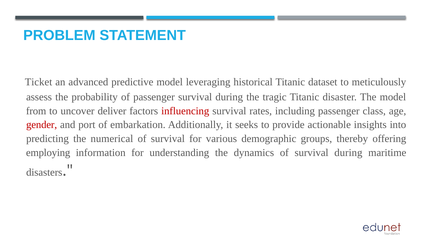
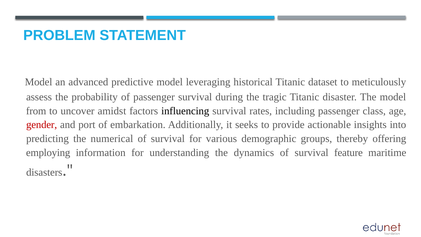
Ticket: Ticket -> Model (39, 82)
deliver: deliver -> amidst (112, 111)
influencing colour: red -> black (185, 111)
of survival during: during -> feature (348, 153)
